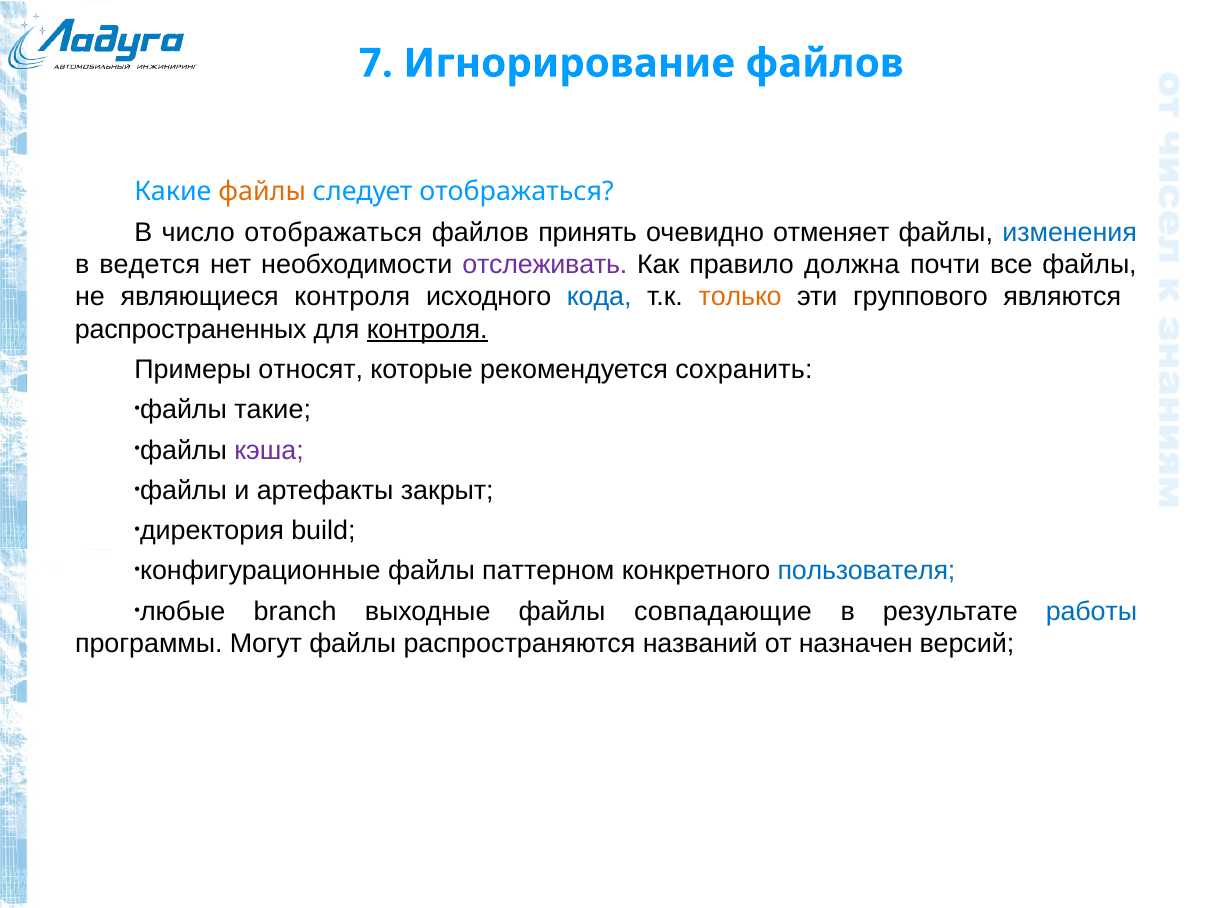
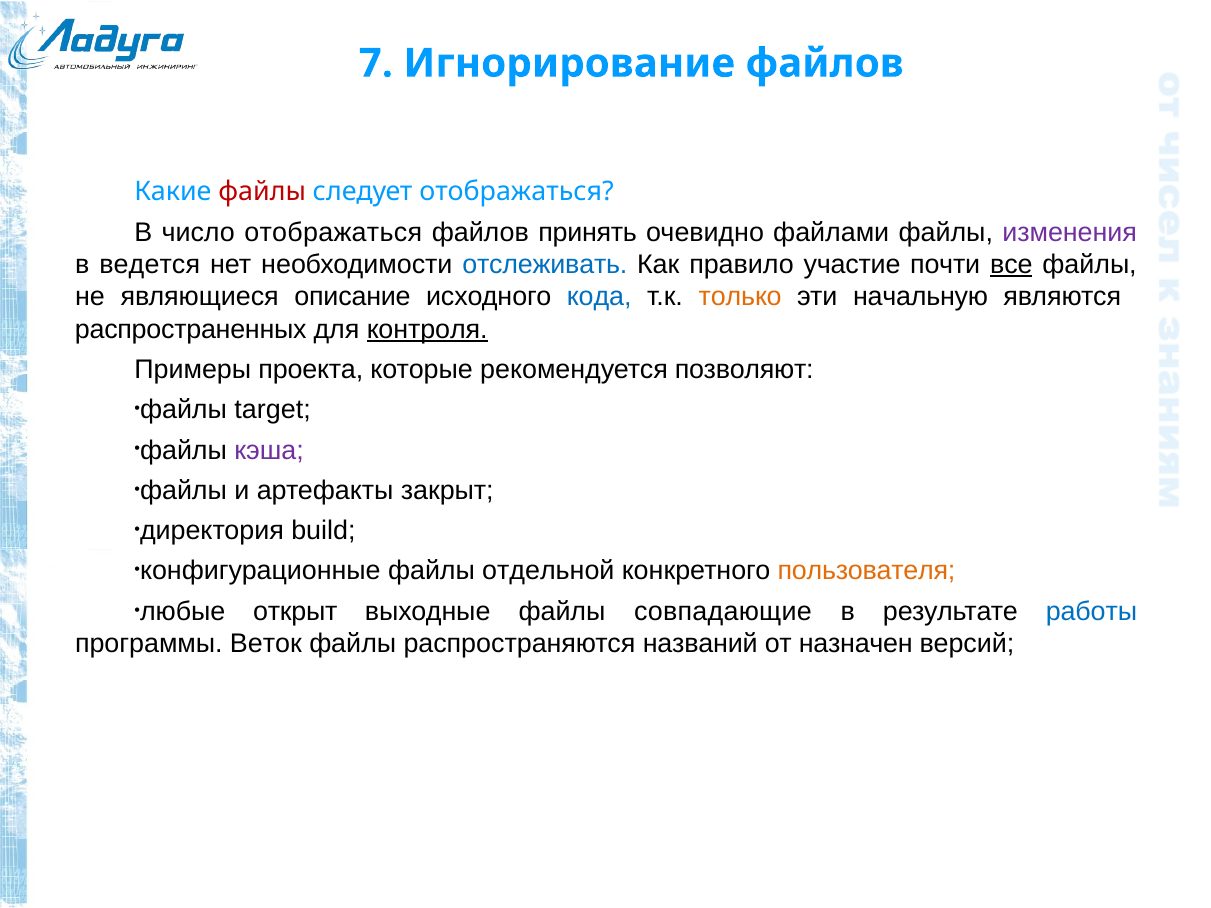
файлы colour: orange -> red (262, 192)
отменяет: отменяет -> файлами (831, 232)
изменения colour: blue -> purple (1070, 232)
отслеживать colour: purple -> blue (545, 265)
должна: должна -> участие (852, 265)
все underline: none -> present (1011, 265)
являющиеся контроля: контроля -> описание (353, 297)
группового: группового -> начальную (921, 297)
относят: относят -> проекта (311, 370)
сохранить: сохранить -> позволяют (744, 370)
такие: такие -> target (273, 410)
паттерном: паттерном -> отдельной (548, 571)
пользователя colour: blue -> orange (866, 571)
branch: branch -> открыт (295, 612)
Могут: Могут -> Веток (266, 644)
